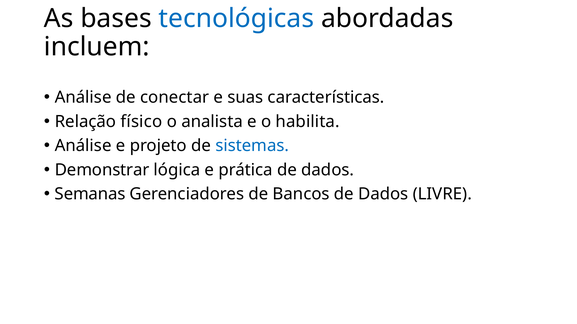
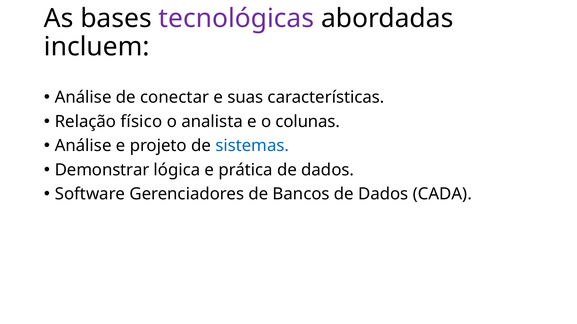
tecnológicas colour: blue -> purple (236, 18)
habilita: habilita -> colunas (308, 122)
Semanas: Semanas -> Software (90, 194)
LIVRE: LIVRE -> CADA (442, 194)
